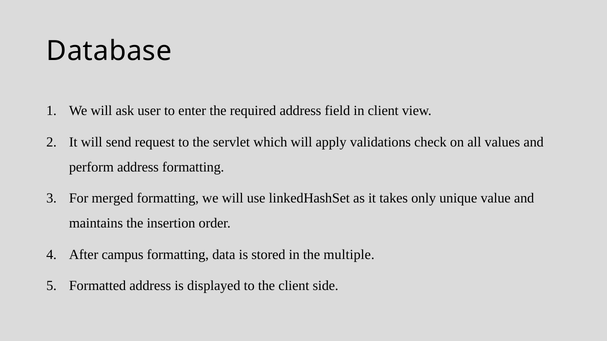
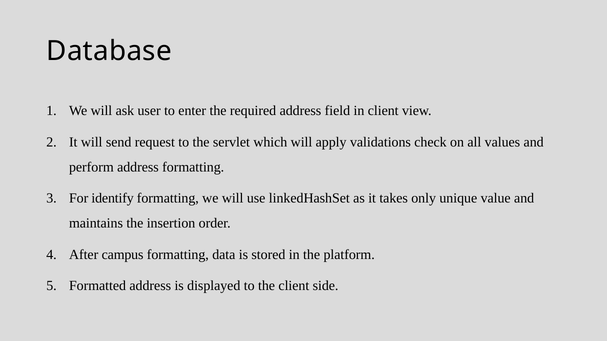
merged: merged -> identify (113, 198)
multiple: multiple -> platform (349, 255)
